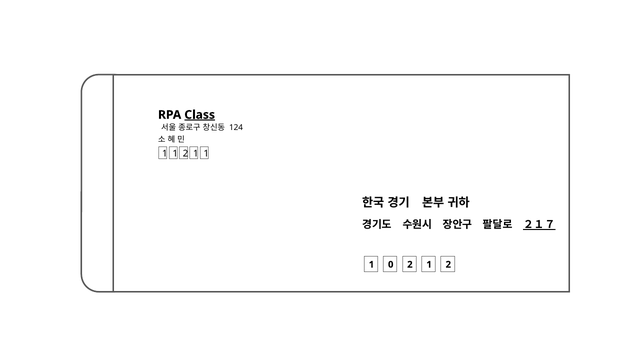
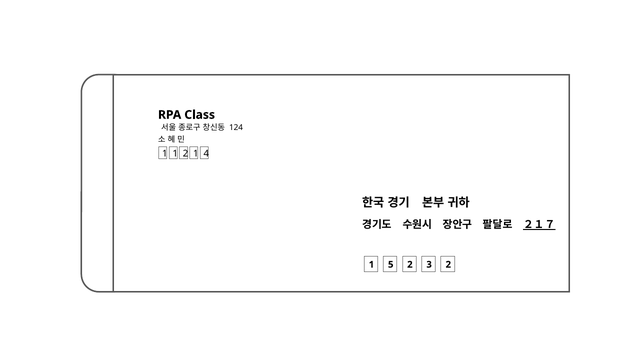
Class underline: present -> none (200, 115)
2 1 1: 1 -> 4 (206, 154)
0: 0 -> 5 (391, 265)
1: 1 -> 3 (429, 265)
